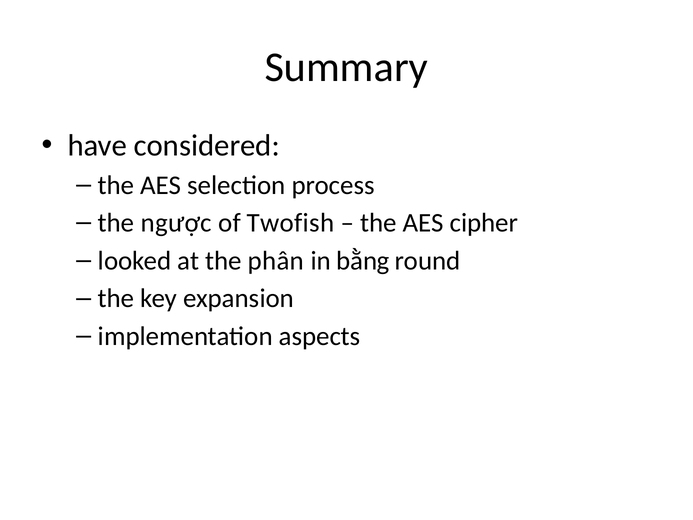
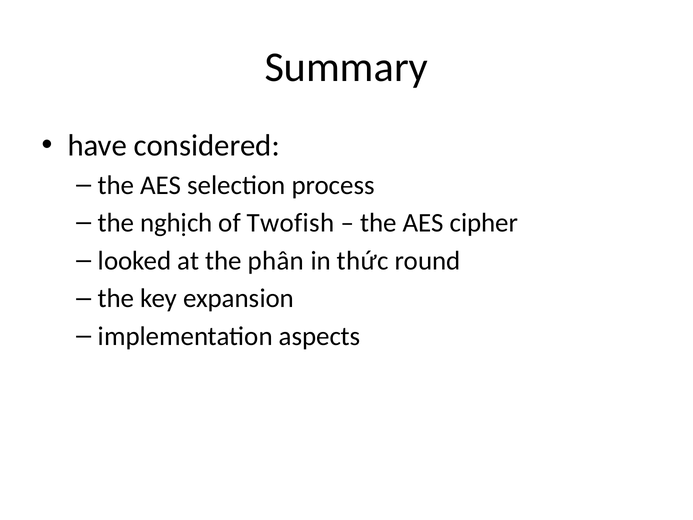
ngược: ngược -> nghịch (176, 223)
bằng: bằng -> thức (363, 261)
